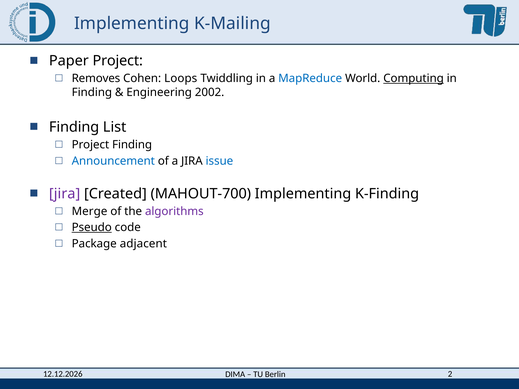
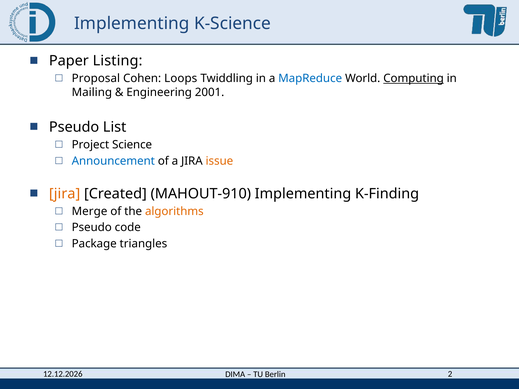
K-Mailing: K-Mailing -> K-Science (232, 23)
Paper Project: Project -> Listing (118, 61)
Removes: Removes -> Proposal (96, 79)
Finding: Finding -> Mailing (92, 92)
2002: 2002 -> 2001 (210, 92)
Finding: Finding -> Pseudo (74, 127)
Project Finding: Finding -> Science (132, 145)
issue colour: blue -> orange (219, 161)
jira colour: purple -> orange (65, 194)
MAHOUT-700: MAHOUT-700 -> MAHOUT-910 (201, 194)
algorithms colour: purple -> orange (174, 212)
Pseudo underline: present -> none (92, 228)
adjacent: adjacent -> triangles (143, 244)
